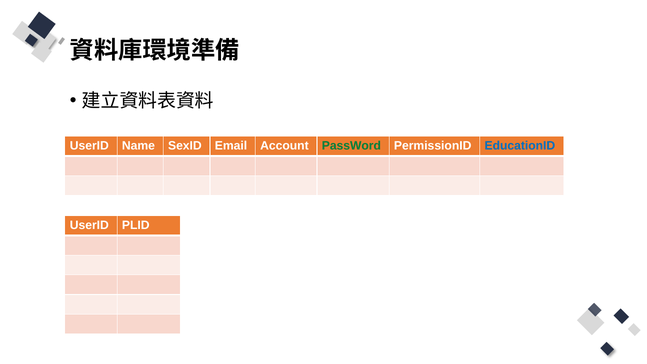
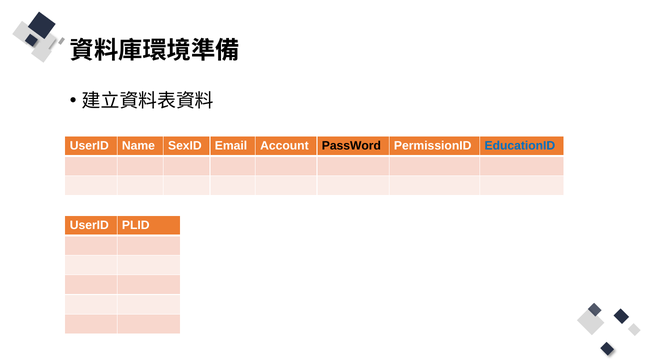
PassWord colour: green -> black (351, 146)
